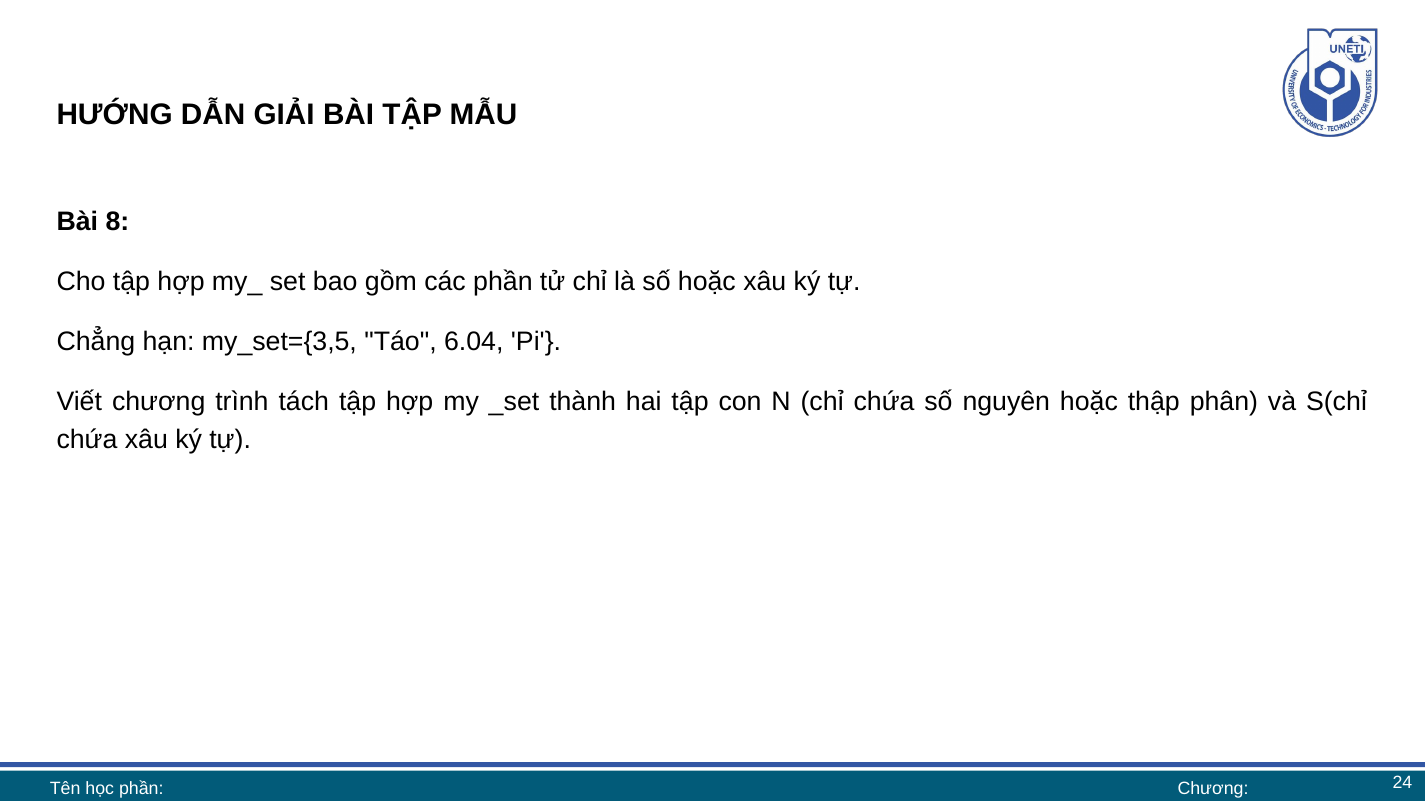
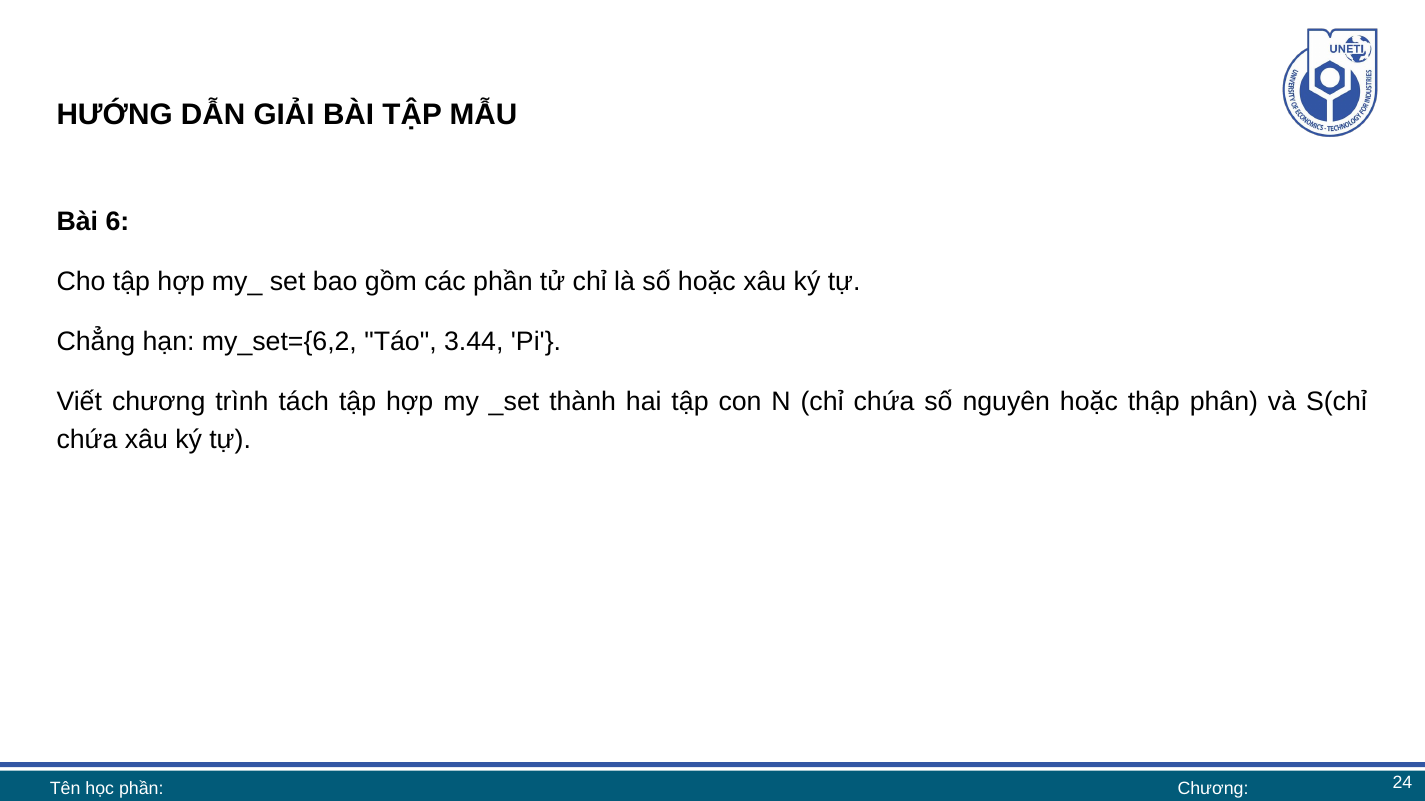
8: 8 -> 6 (117, 222)
my_set={3,5: my_set={3,5 -> my_set={6,2 (279, 342)
6.04: 6.04 -> 3.44 (474, 342)
